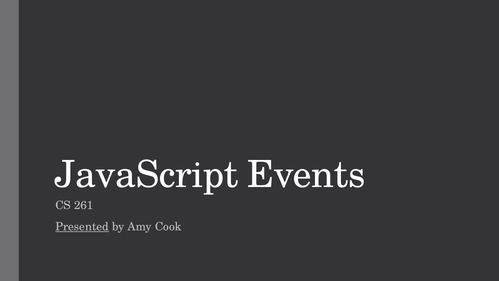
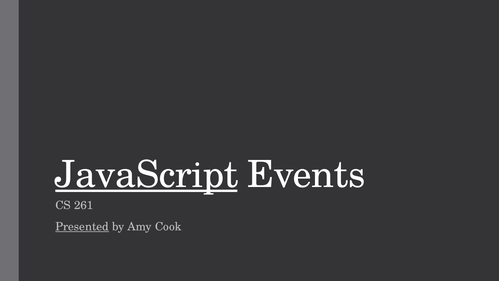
JavaScript underline: none -> present (147, 175)
